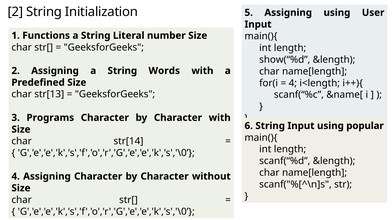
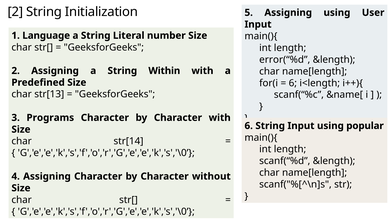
Functions: Functions -> Language (46, 36)
show(“%d: show(“%d -> error(“%d (285, 60)
Words: Words -> Within (164, 71)
4: 4 -> 6 (293, 83)
